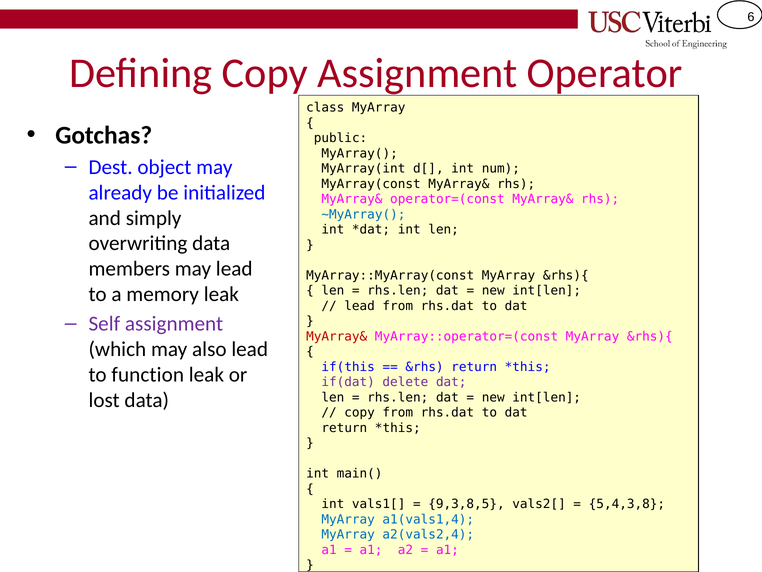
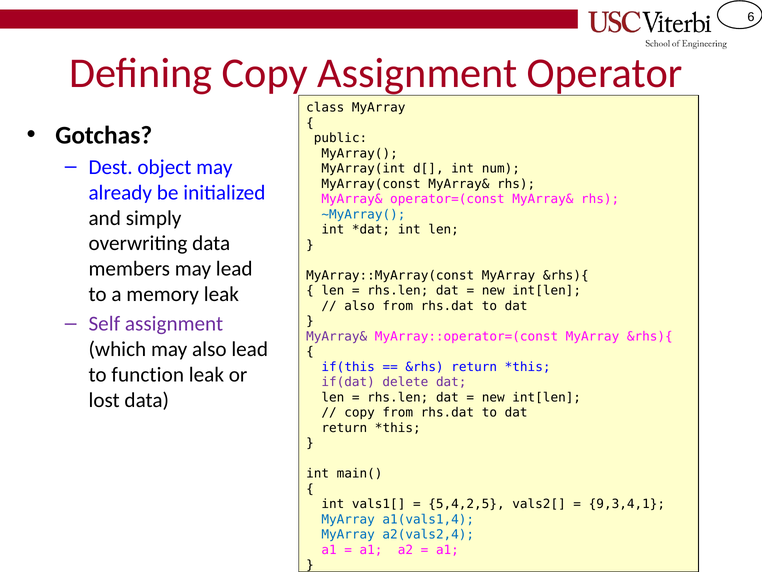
lead: lead -> also (360, 306)
MyArray& colour: red -> purple (337, 336)
9,3,8,5: 9,3,8,5 -> 5,4,2,5 (466, 504)
5,4,3,8: 5,4,3,8 -> 9,3,4,1 (627, 504)
